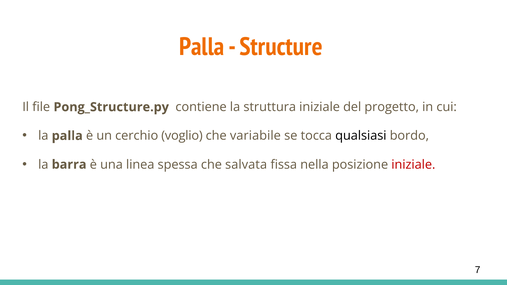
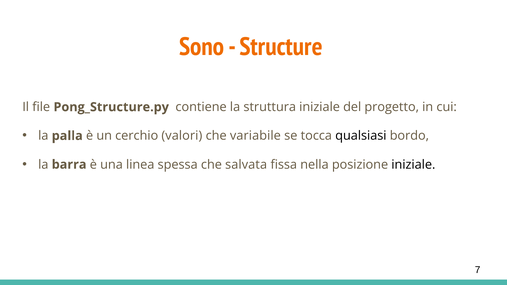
Palla: Palla -> Sono (202, 47)
voglio: voglio -> valori (182, 136)
iniziale colour: red -> black (413, 165)
